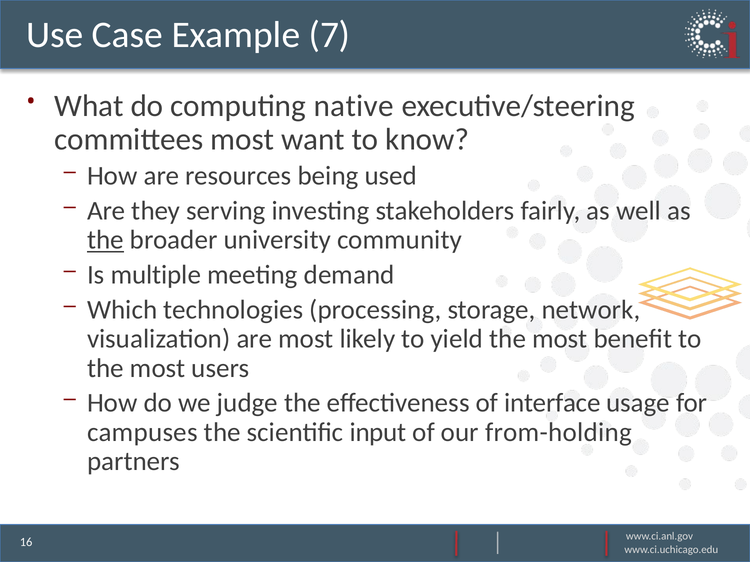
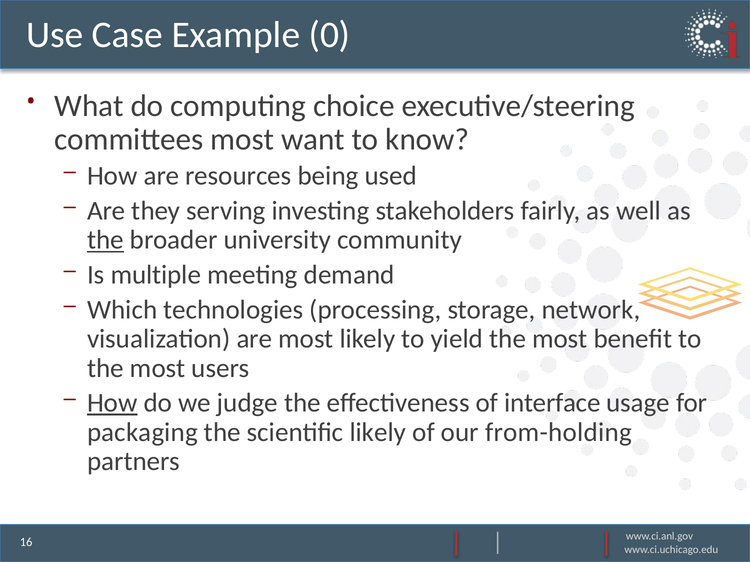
7: 7 -> 0 (330, 35)
native: native -> choice (354, 106)
How underline: none -> present (112, 403)
campuses: campuses -> packaging (142, 433)
scientific input: input -> likely (378, 433)
